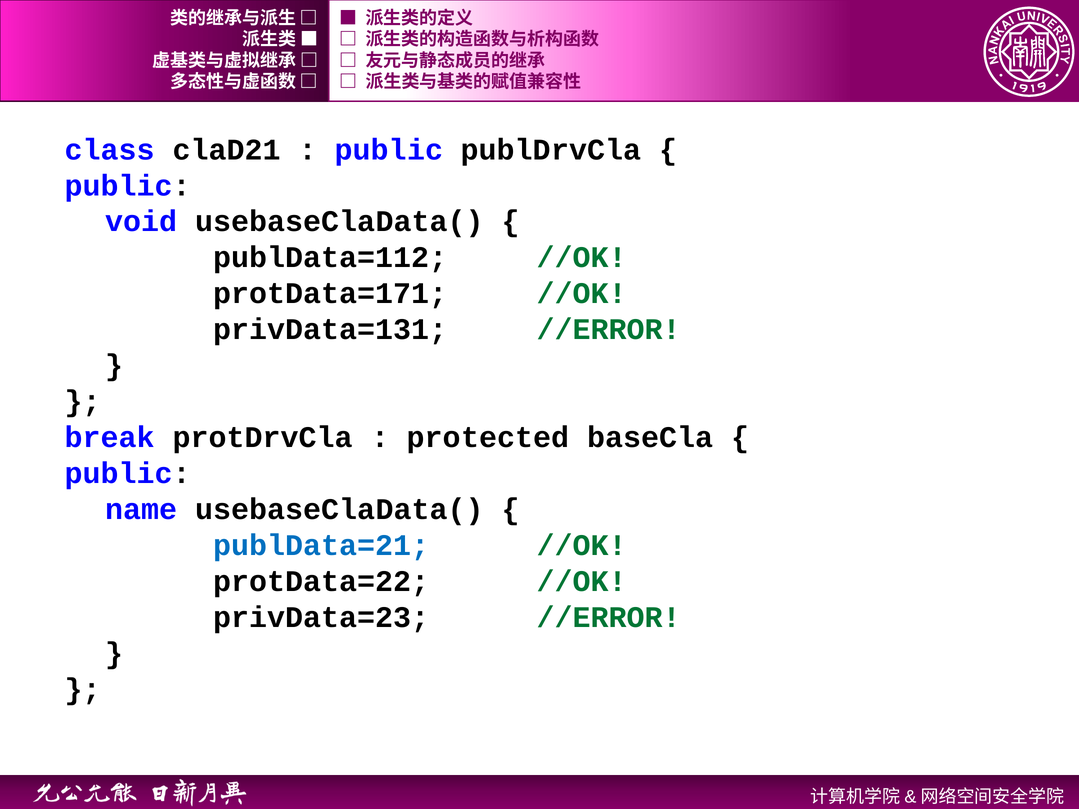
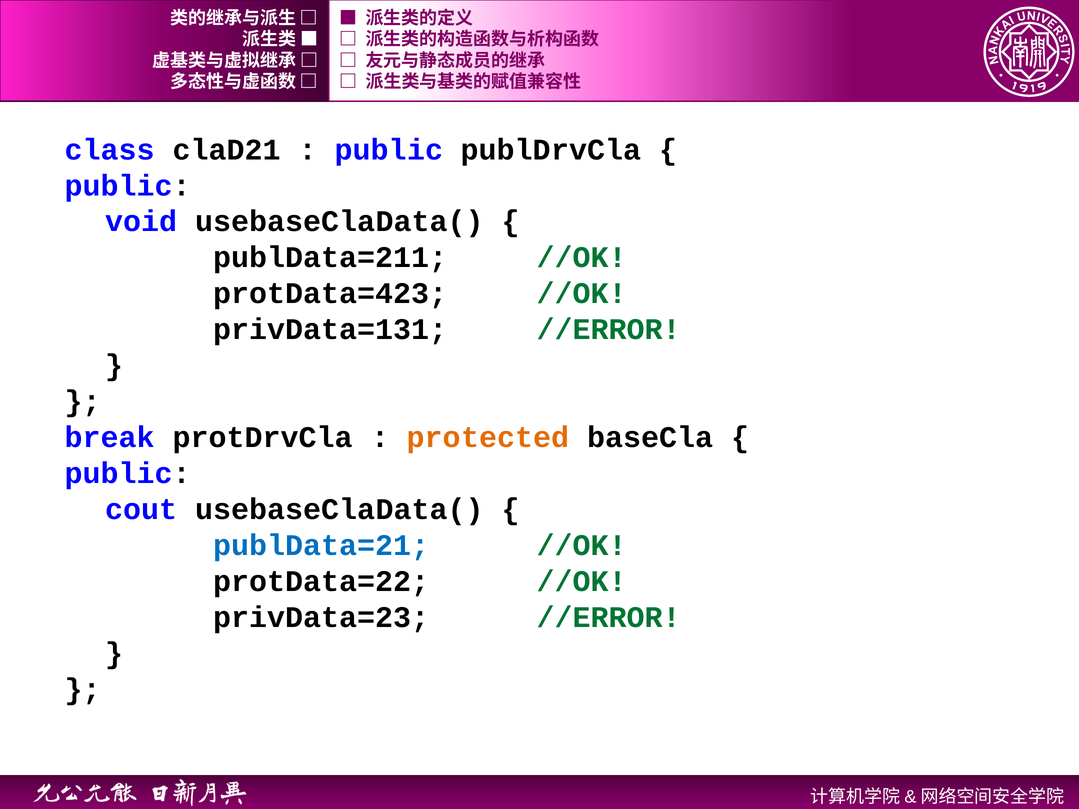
publData=112: publData=112 -> publData=211 (330, 258)
protData=171: protData=171 -> protData=423 (330, 294)
protected colour: black -> orange (488, 438)
name: name -> cout (141, 510)
